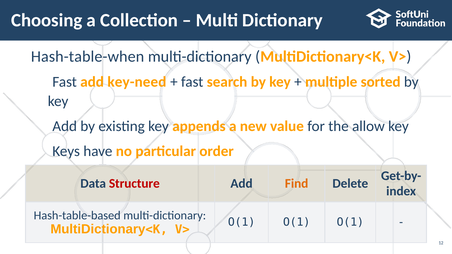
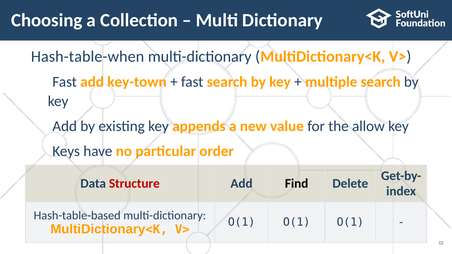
key-need: key-need -> key-town (137, 82)
multiple sorted: sorted -> search (381, 82)
Find colour: orange -> black (297, 184)
